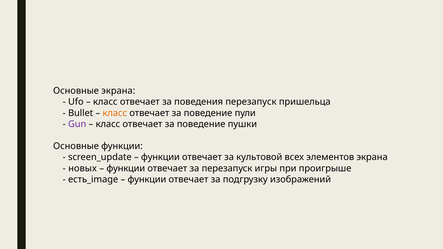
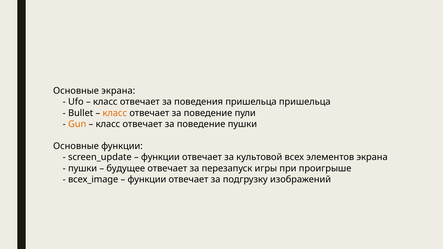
поведения перезапуск: перезапуск -> пришельца (251, 102)
Gun colour: purple -> orange (77, 124)
новых: новых -> пушки (83, 168)
функции: функции -> будущее (126, 168)
есть_image: есть_image -> всех_image (93, 180)
